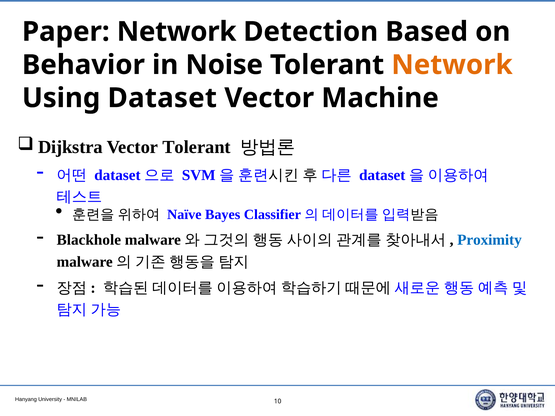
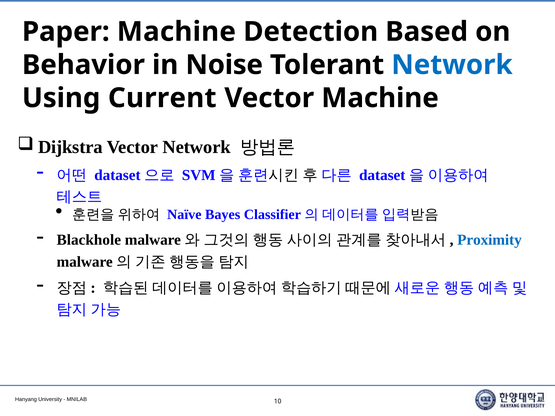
Paper Network: Network -> Machine (176, 32)
Network colour: orange -> blue (452, 65)
Using Dataset: Dataset -> Current (162, 98)
Vector Tolerant: Tolerant -> Network (197, 147)
